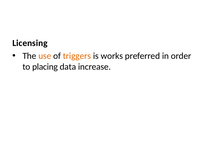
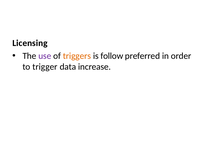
use colour: orange -> purple (45, 56)
works: works -> follow (112, 56)
placing: placing -> trigger (45, 67)
